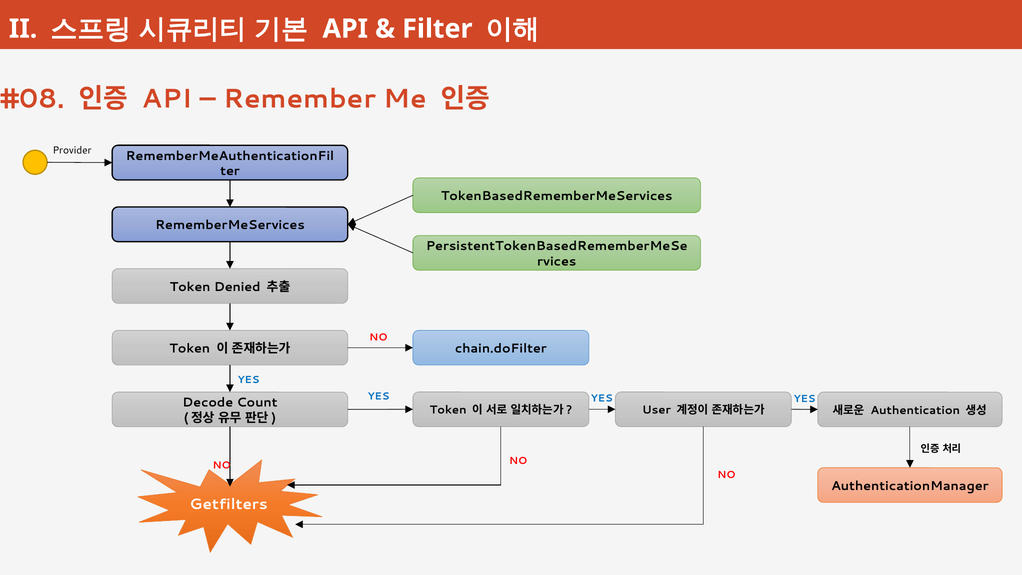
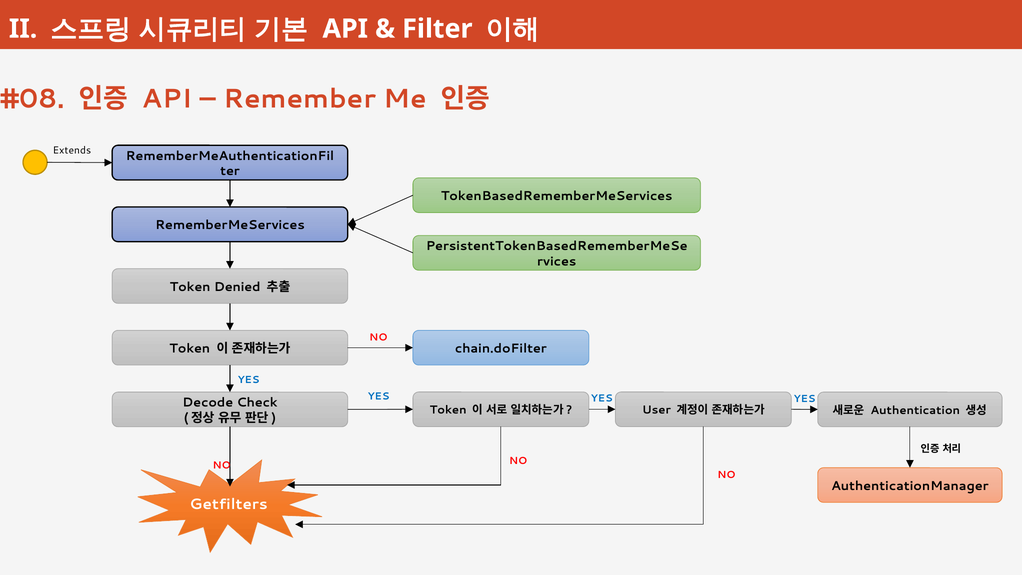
Provider: Provider -> Extends (72, 150)
Count: Count -> Check (257, 403)
